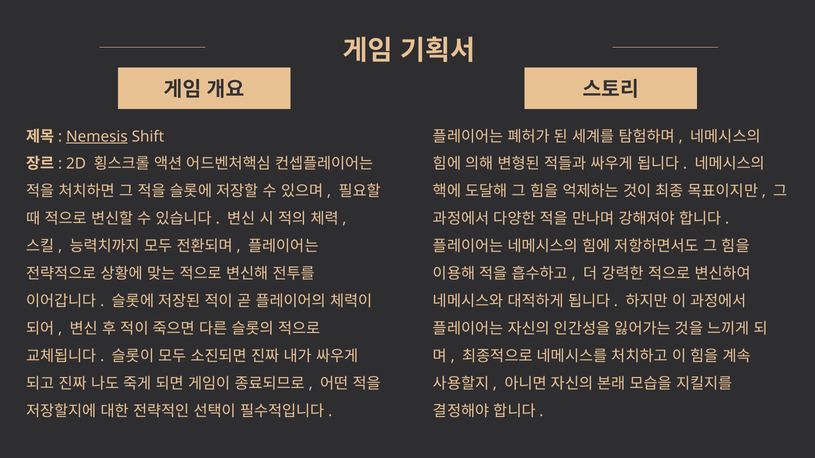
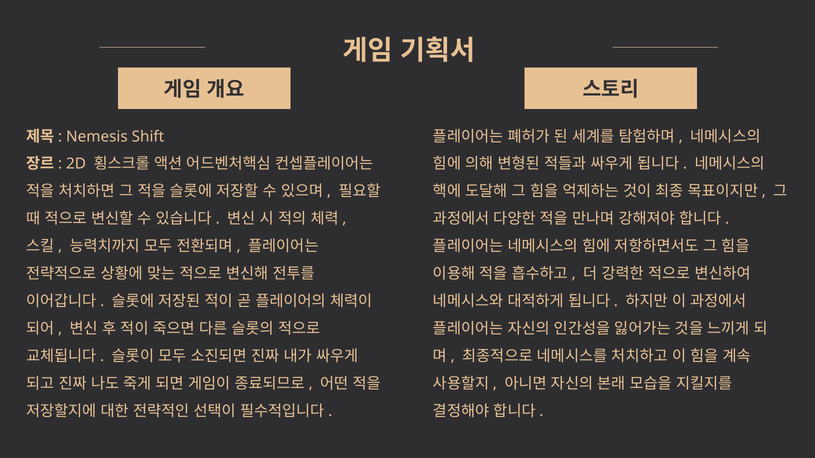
Nemesis underline: present -> none (97, 137)
